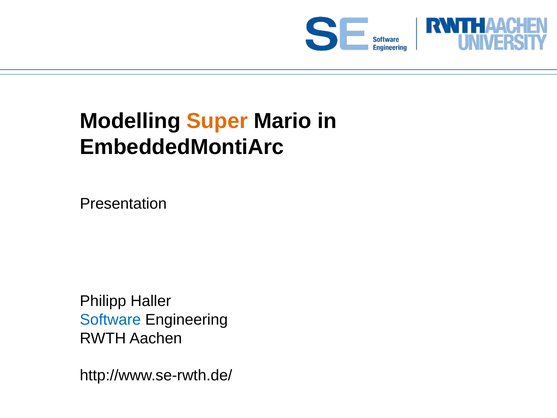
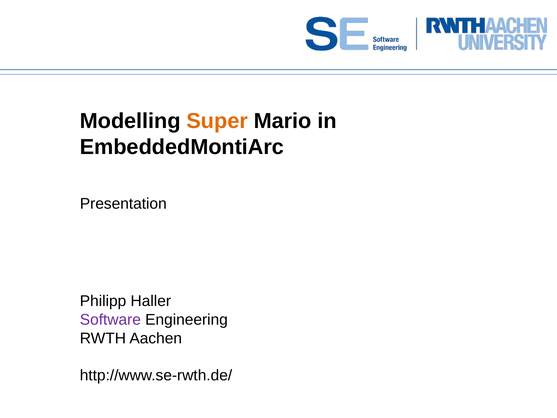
Software colour: blue -> purple (110, 320)
